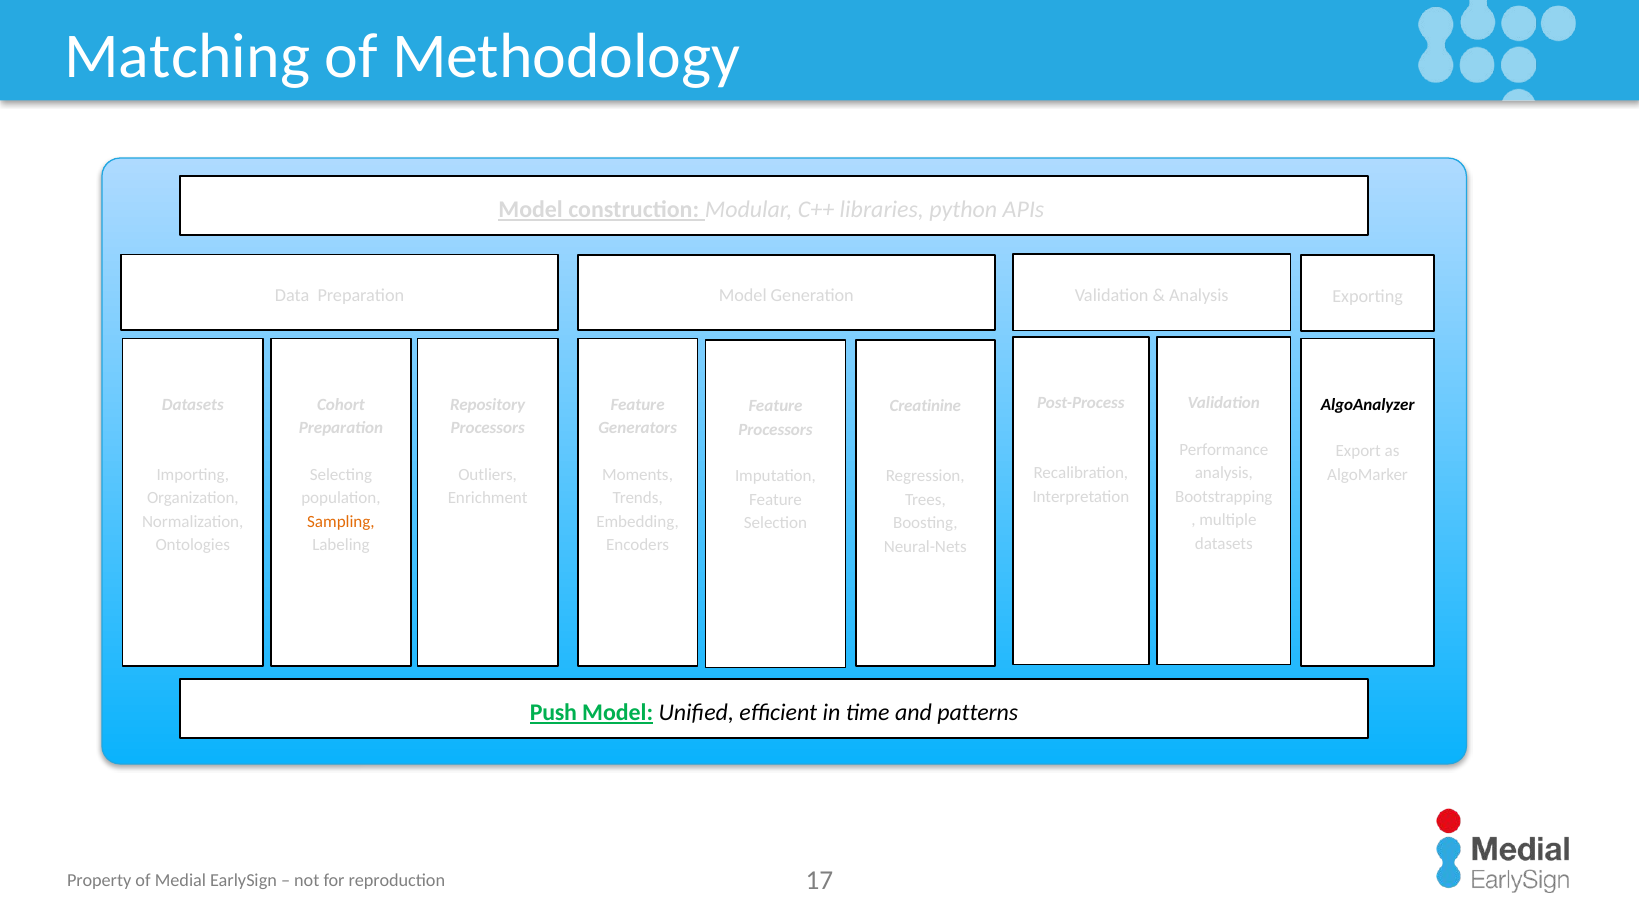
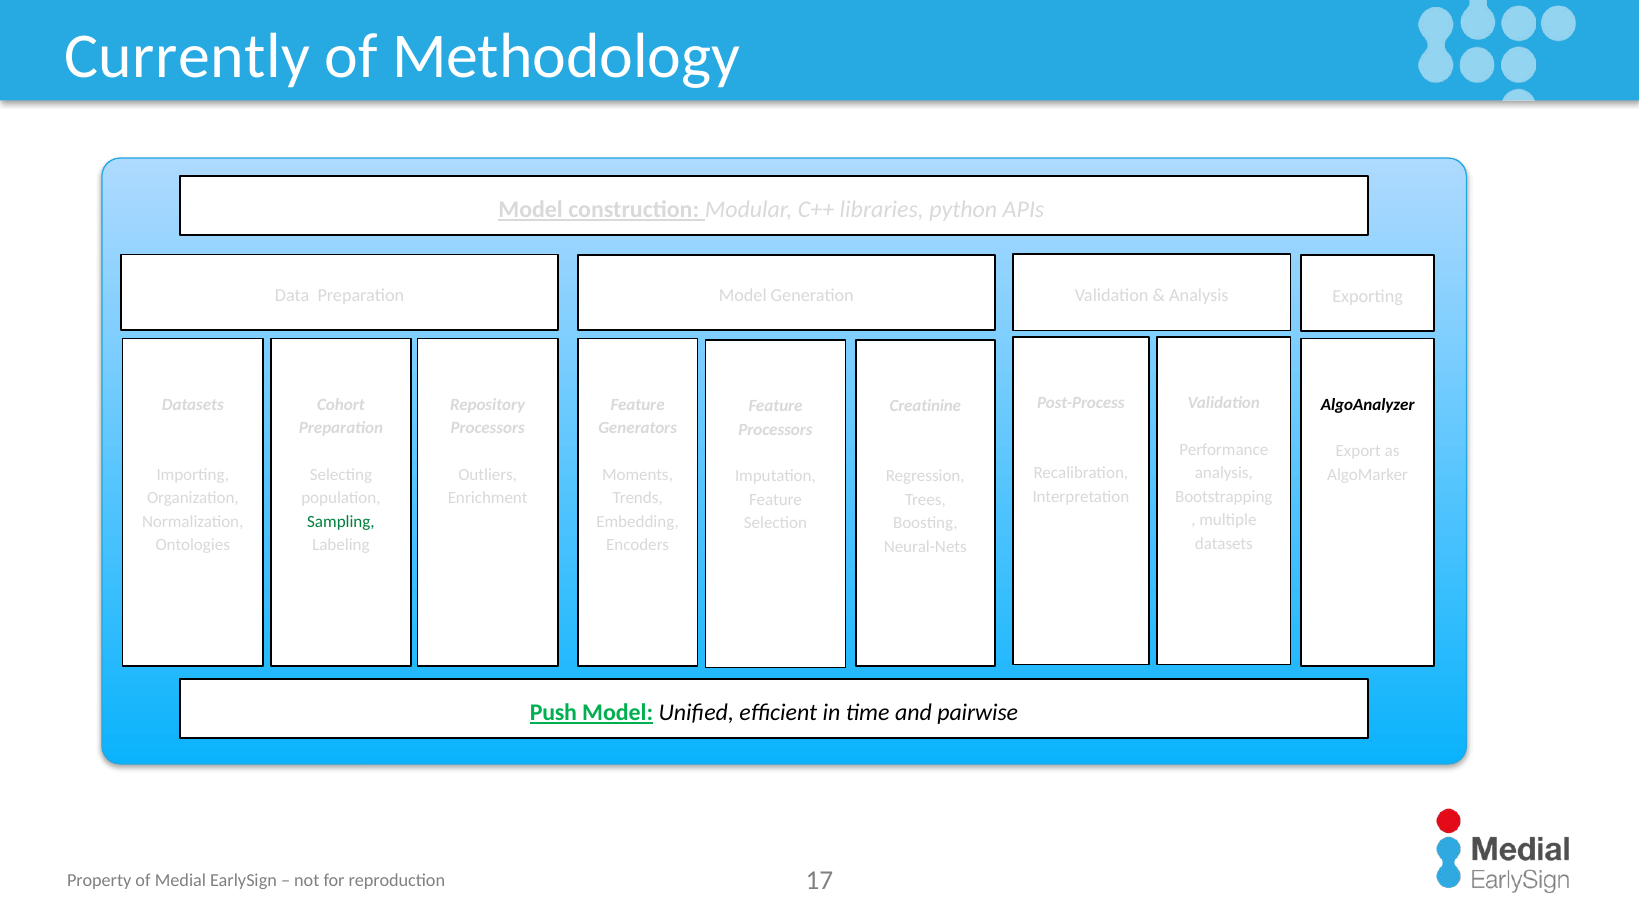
Matching: Matching -> Currently (187, 56)
Sampling colour: orange -> green (341, 521)
patterns: patterns -> pairwise (978, 712)
